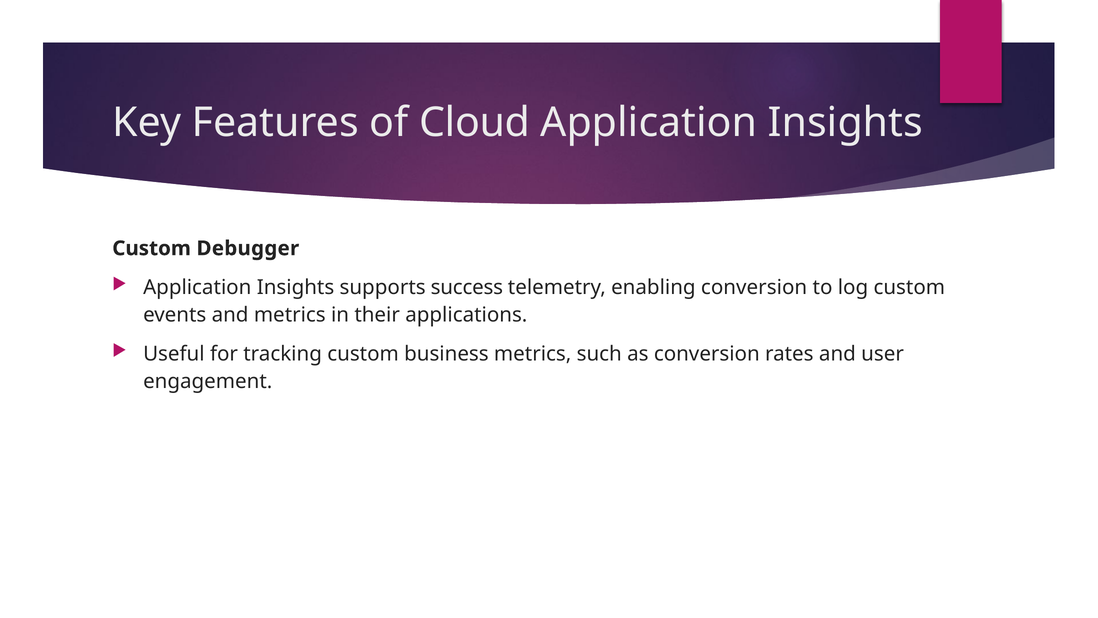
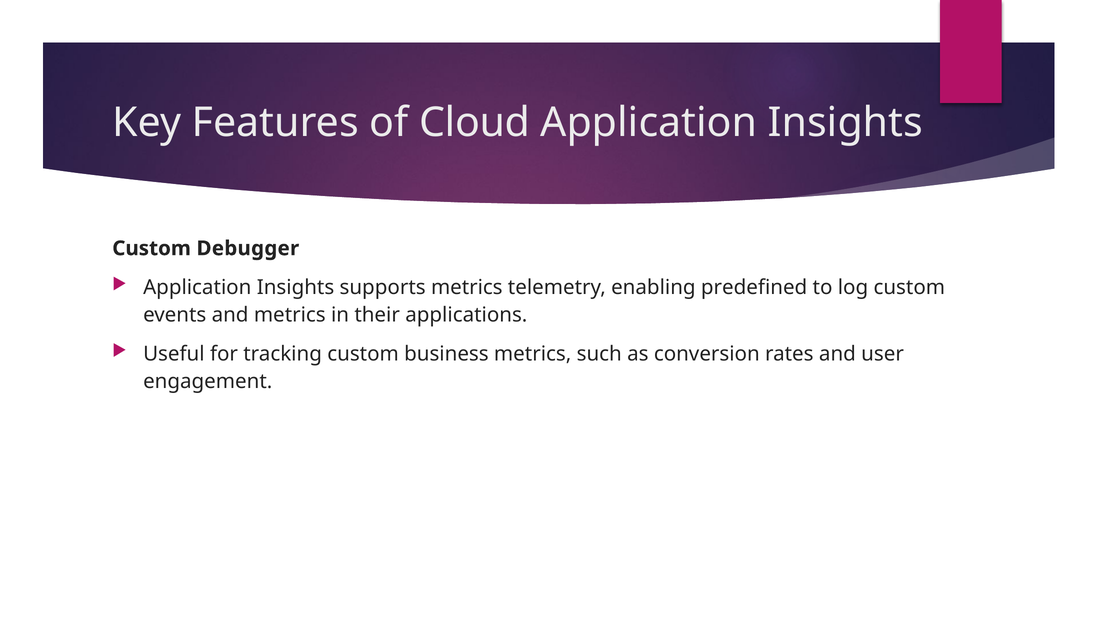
supports success: success -> metrics (467, 287)
enabling conversion: conversion -> predefined (754, 287)
